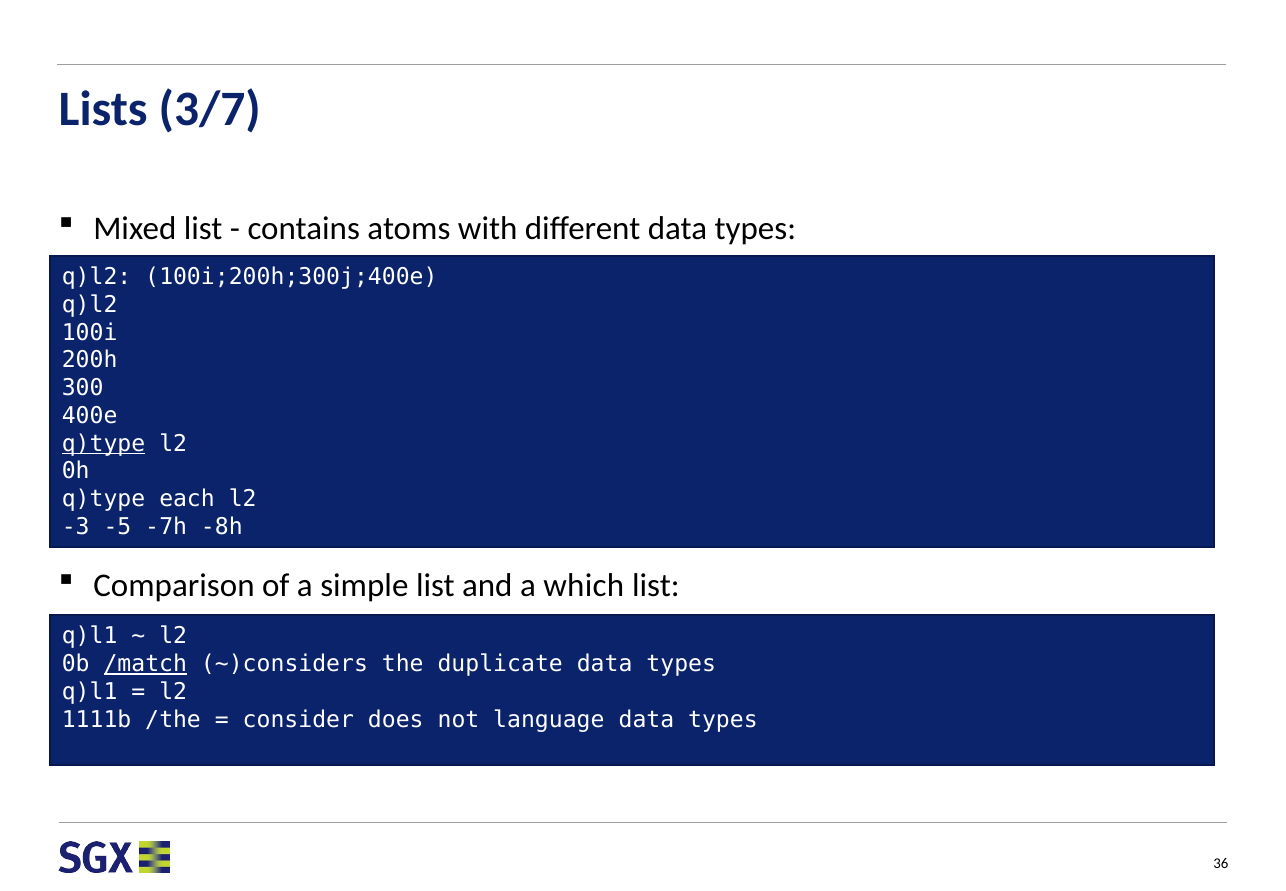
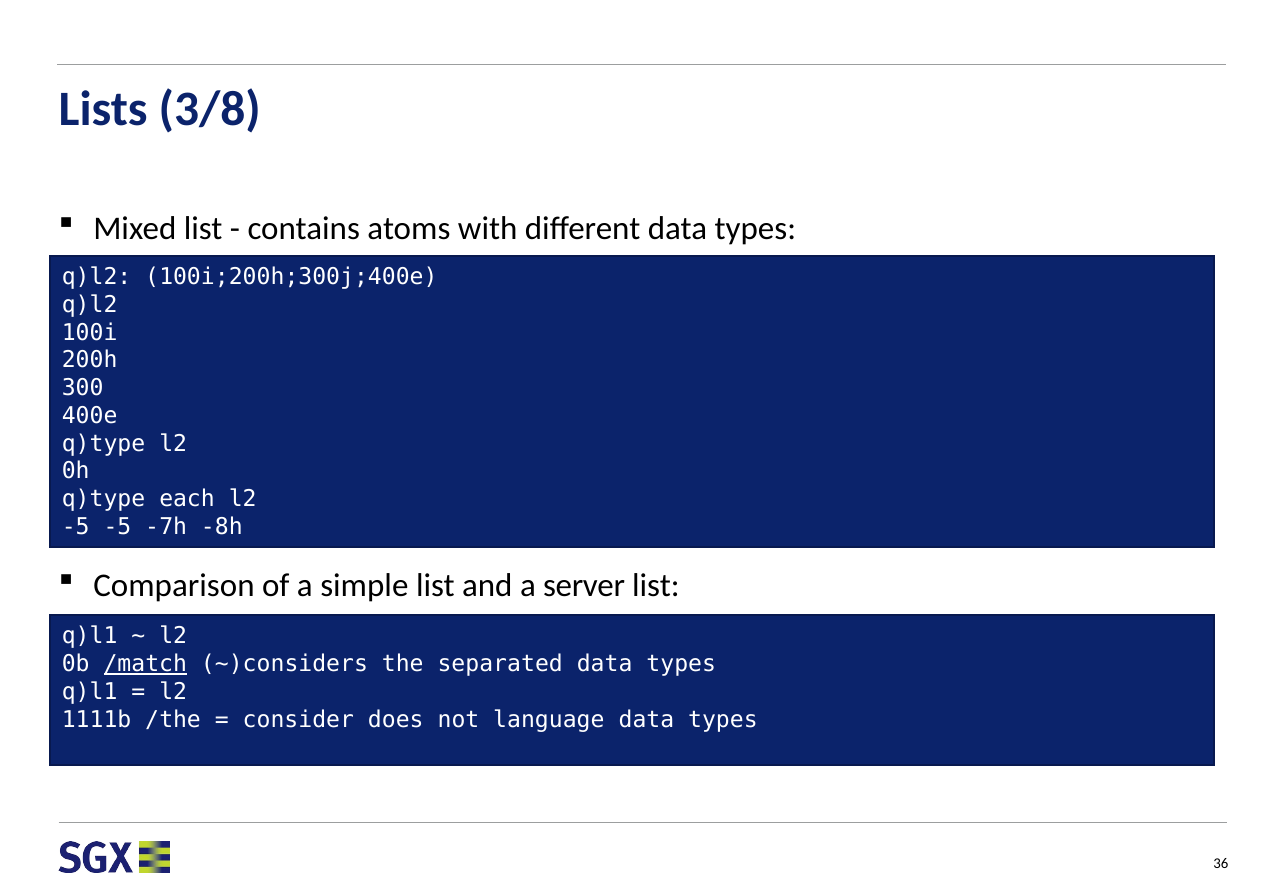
3/7: 3/7 -> 3/8 (210, 109)
q)type underline: present -> none (104, 443)
-3: -3 -> -5 (76, 526)
which: which -> server (584, 585)
duplicate: duplicate -> separated (500, 663)
